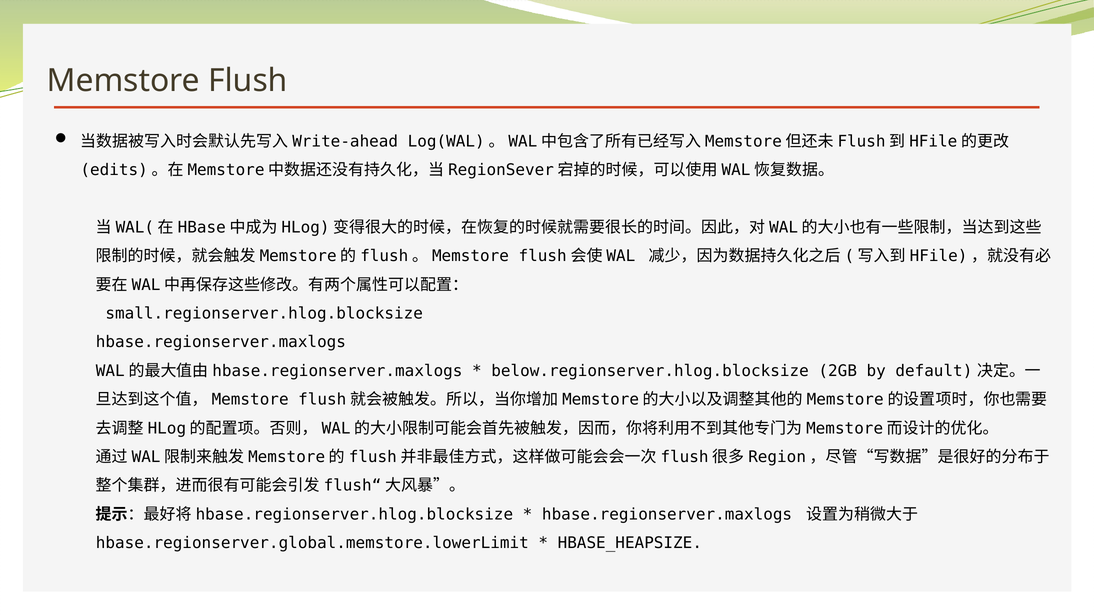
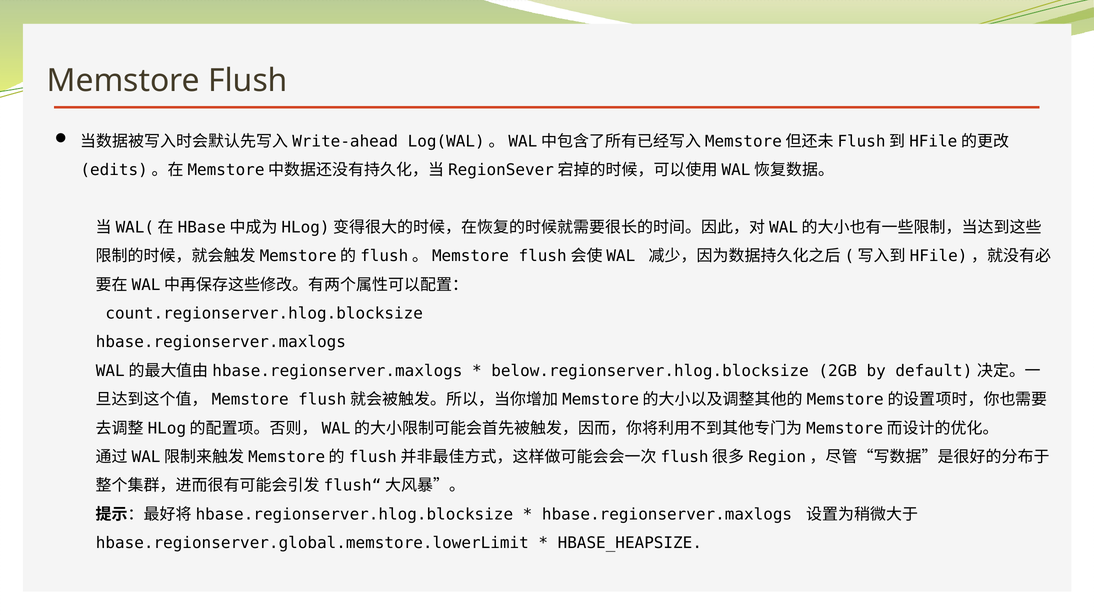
small.regionserver.hlog.blocksize: small.regionserver.hlog.blocksize -> count.regionserver.hlog.blocksize (264, 314)
